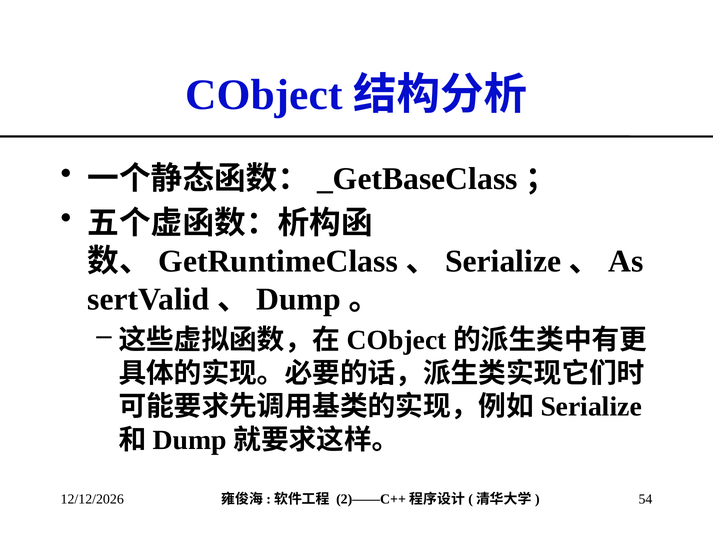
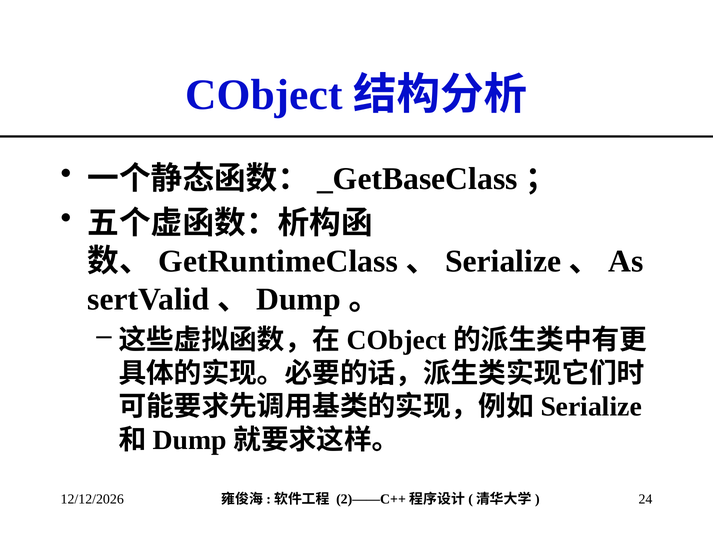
54: 54 -> 24 (645, 500)
